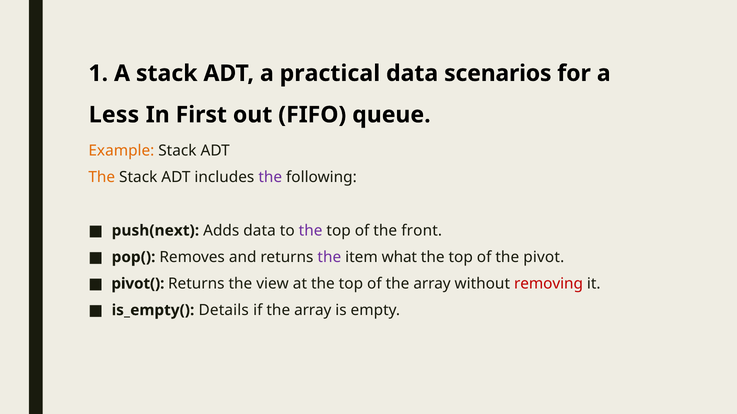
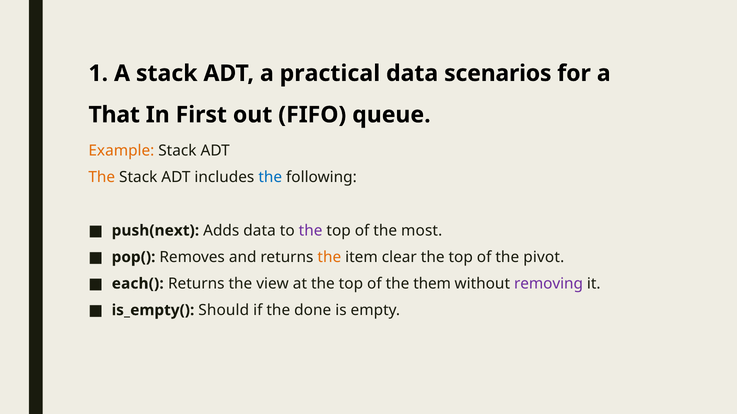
Less: Less -> That (114, 115)
the colour: purple -> blue (270, 178)
front: front -> most (422, 231)
the colour: purple -> orange (329, 257)
what: what -> clear (399, 257)
pivot(: pivot( -> each( (138, 284)
of the array: array -> them (432, 284)
removing colour: red -> purple (549, 284)
Details: Details -> Should (224, 311)
if the array: array -> done (313, 311)
